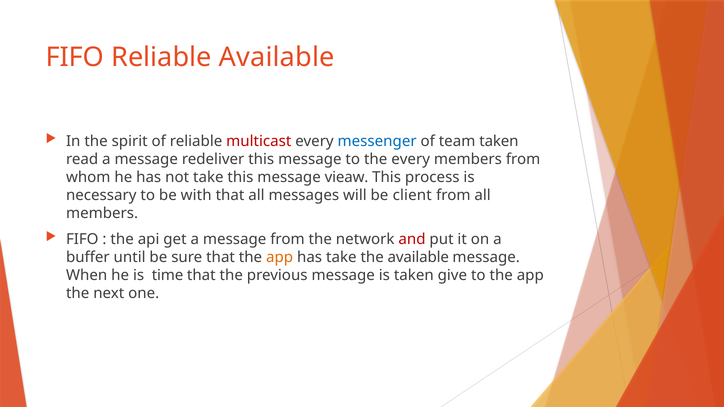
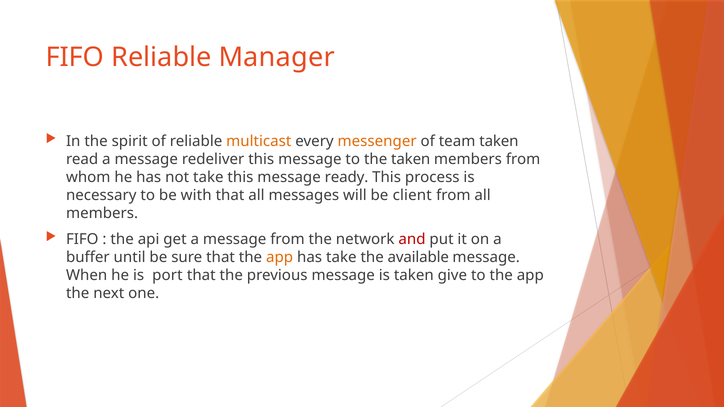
Reliable Available: Available -> Manager (277, 57)
multicast colour: red -> orange (259, 141)
messenger colour: blue -> orange (377, 141)
the every: every -> taken (411, 159)
vieaw: vieaw -> ready (347, 177)
time: time -> port (167, 275)
